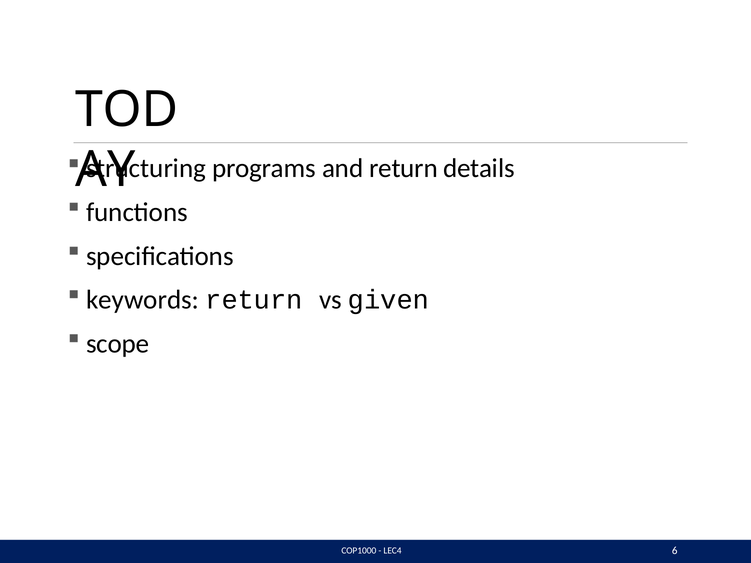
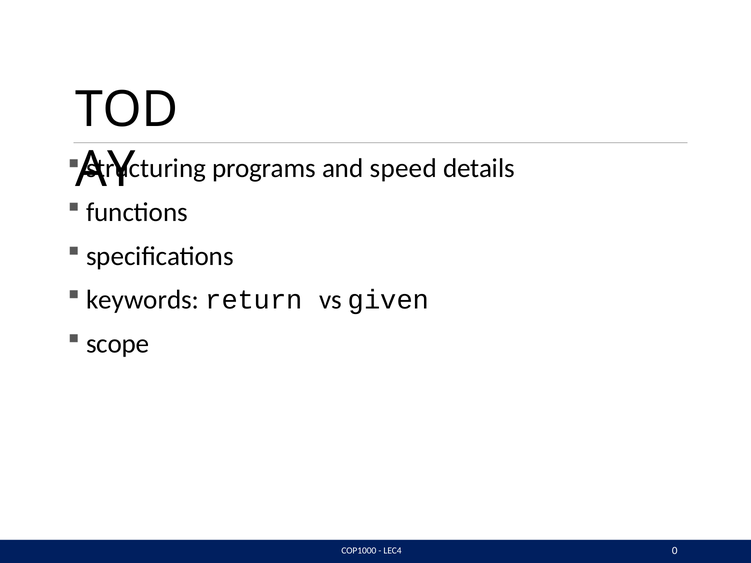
and return: return -> speed (403, 169)
6: 6 -> 0 (675, 551)
